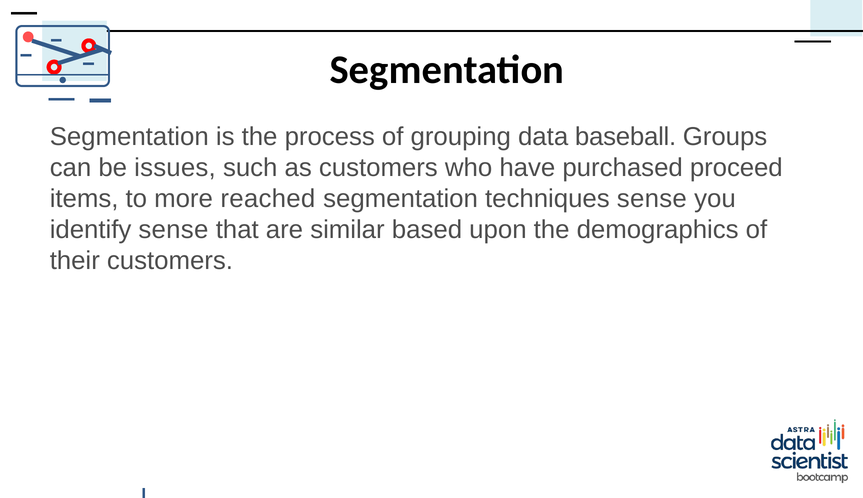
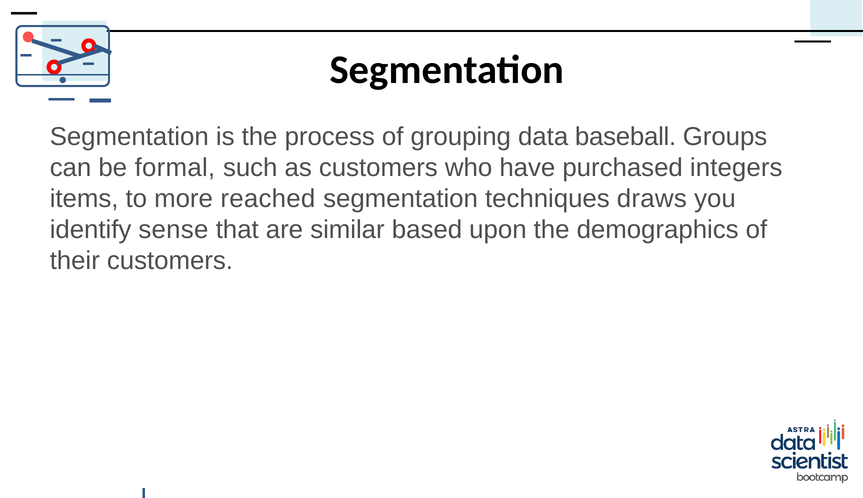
issues: issues -> formal (175, 168)
proceed: proceed -> integers (736, 168)
techniques sense: sense -> draws (652, 199)
